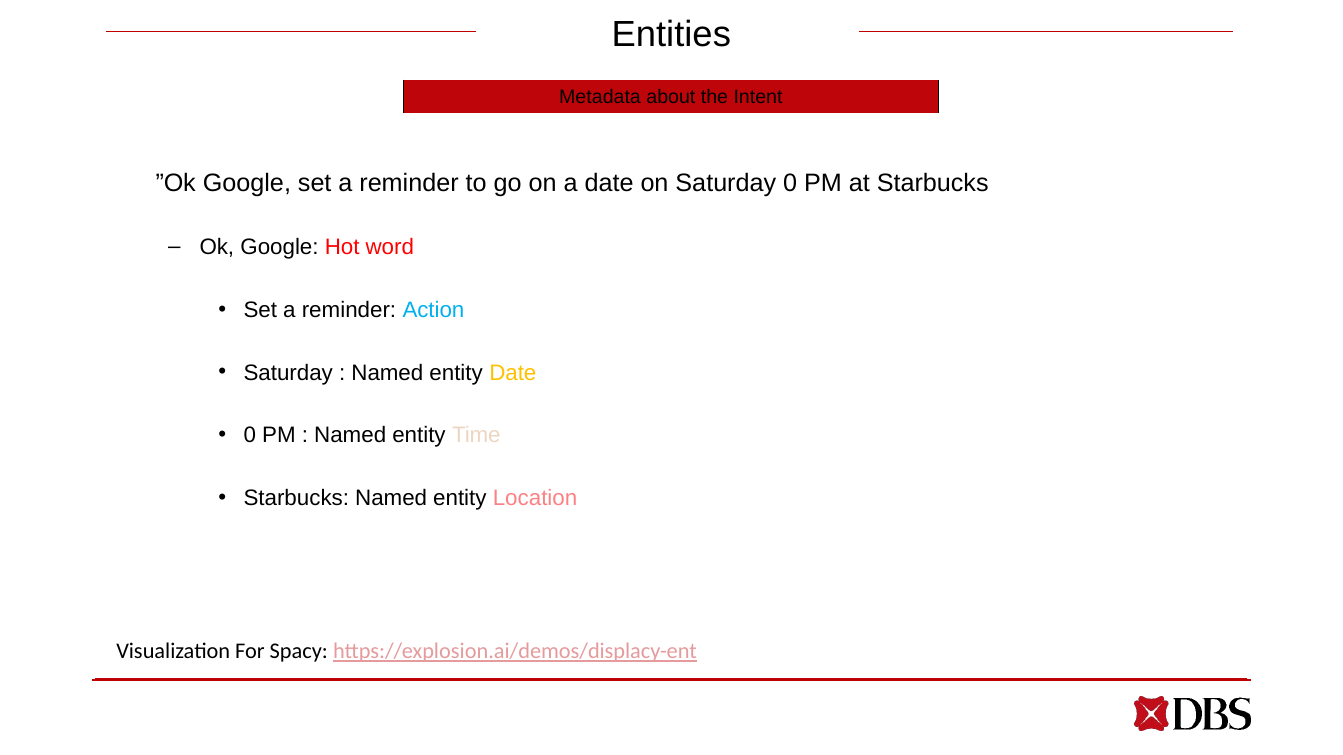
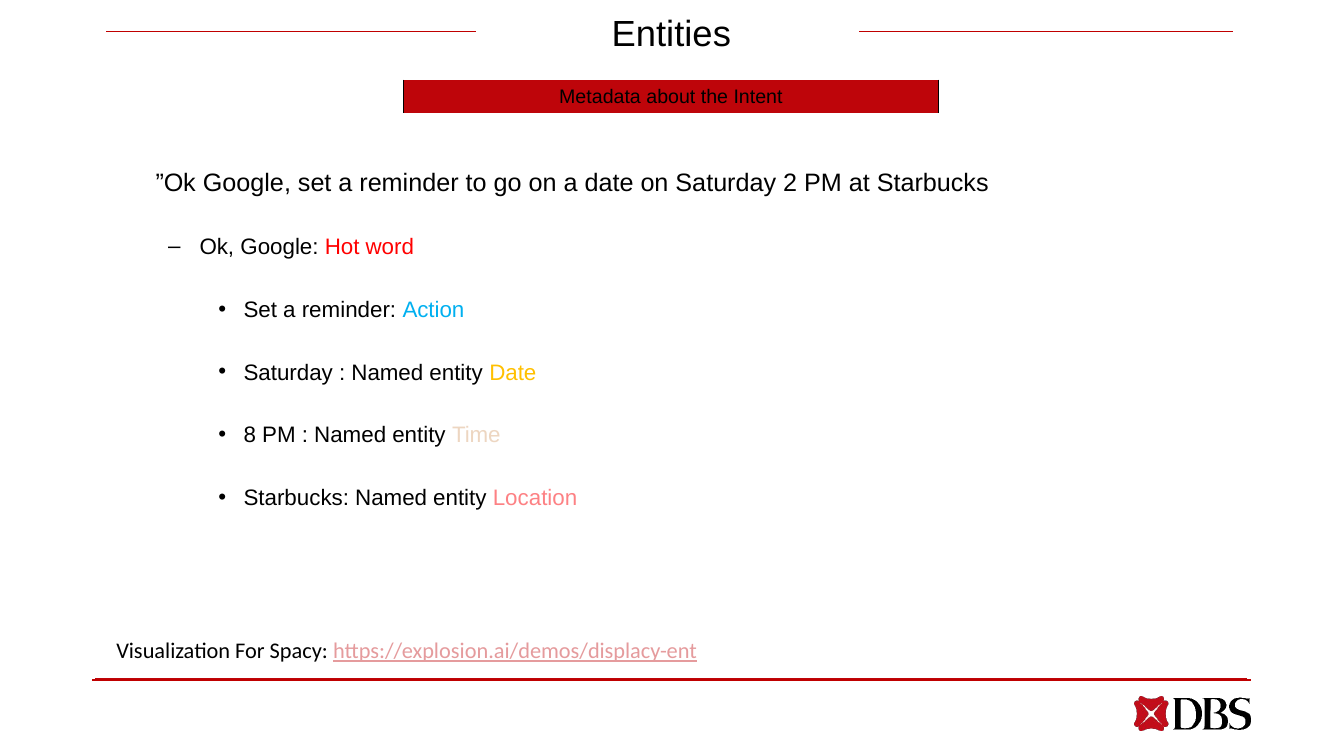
Saturday 0: 0 -> 2 (790, 184)
0: 0 -> 8 (250, 436)
